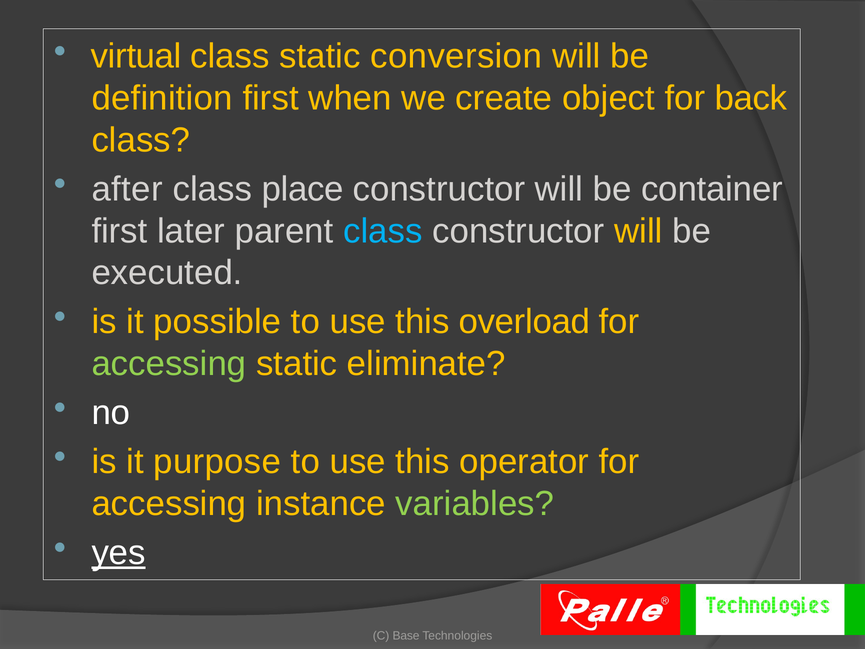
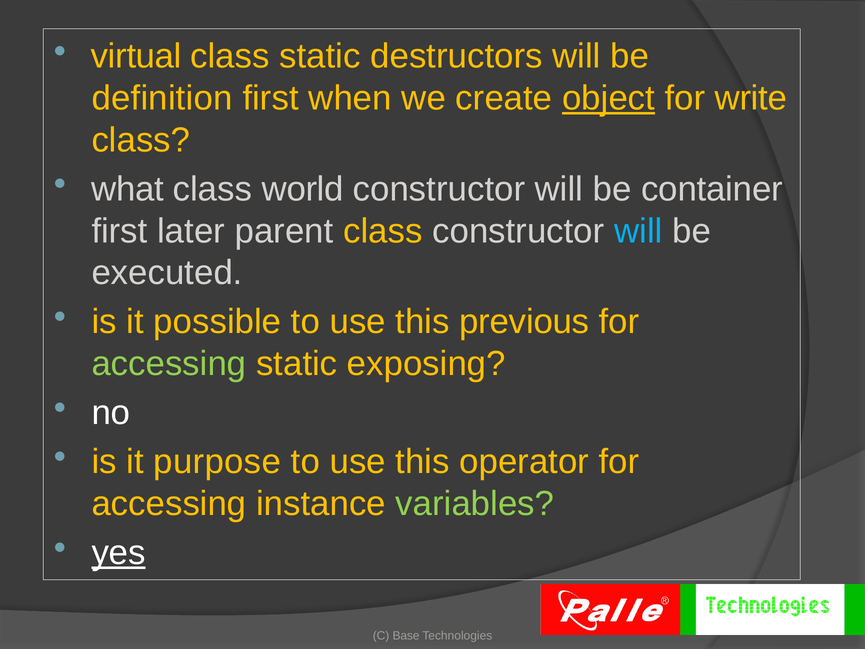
conversion: conversion -> destructors (456, 56)
object underline: none -> present (608, 98)
back: back -> write (751, 98)
after: after -> what (128, 189)
place: place -> world (303, 189)
class colour: light blue -> yellow (383, 231)
will colour: yellow -> light blue (638, 231)
overload: overload -> previous (524, 322)
eliminate: eliminate -> exposing (426, 364)
